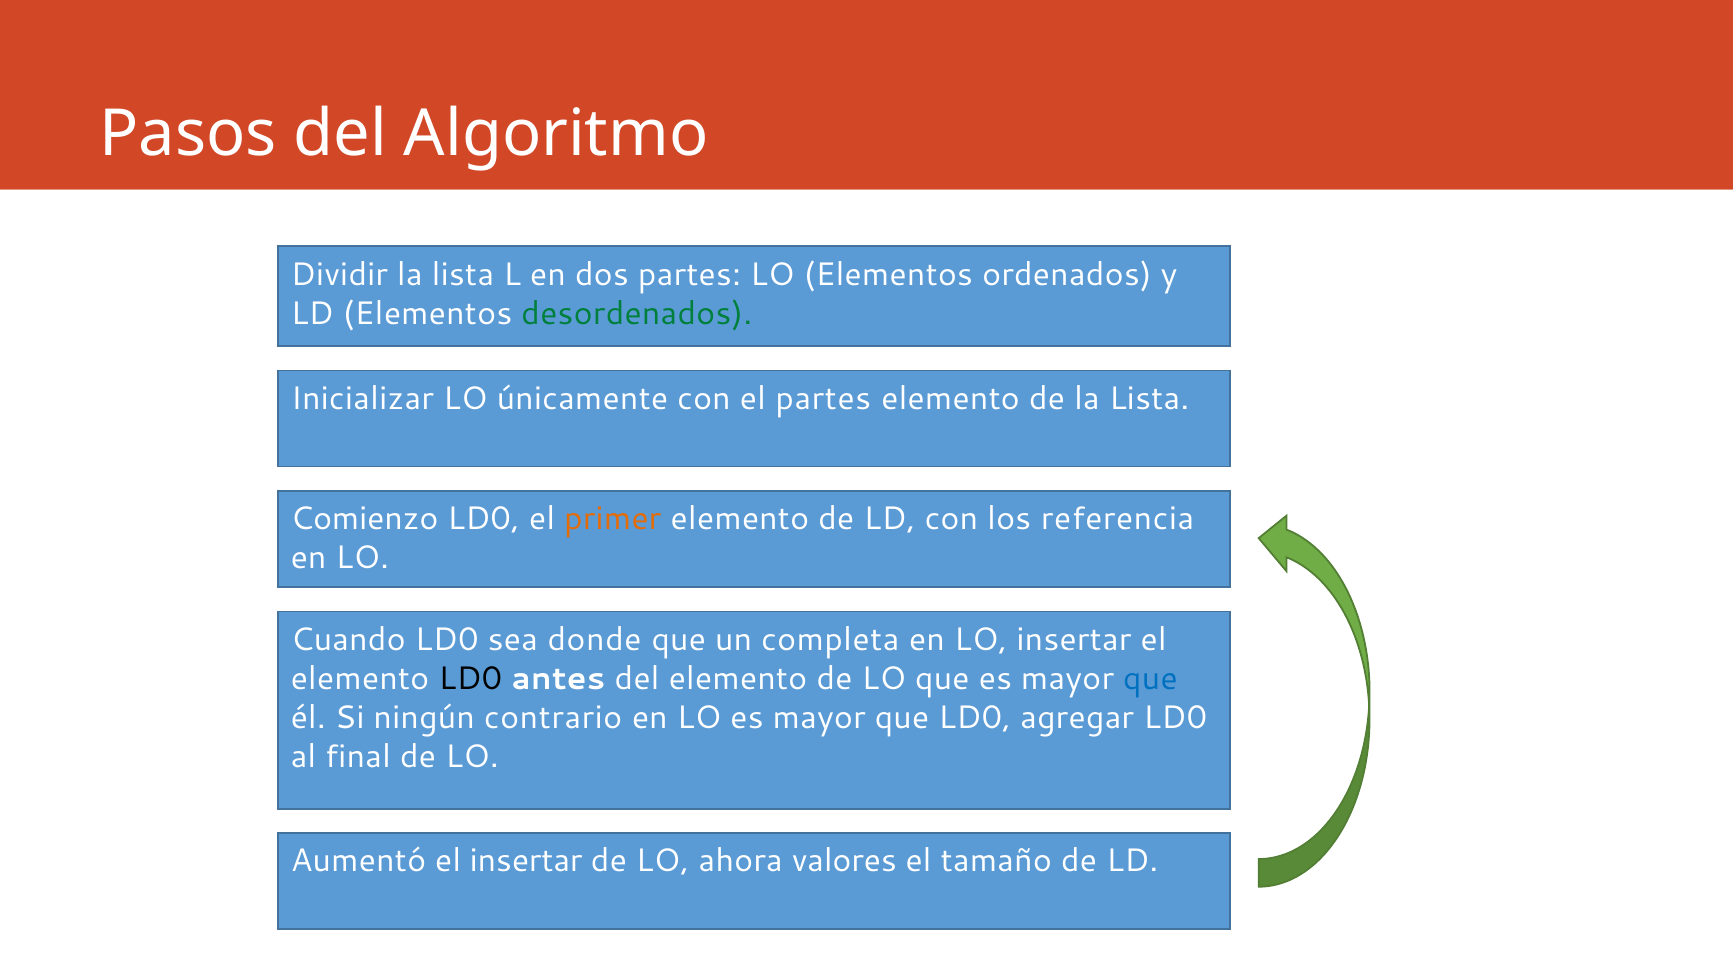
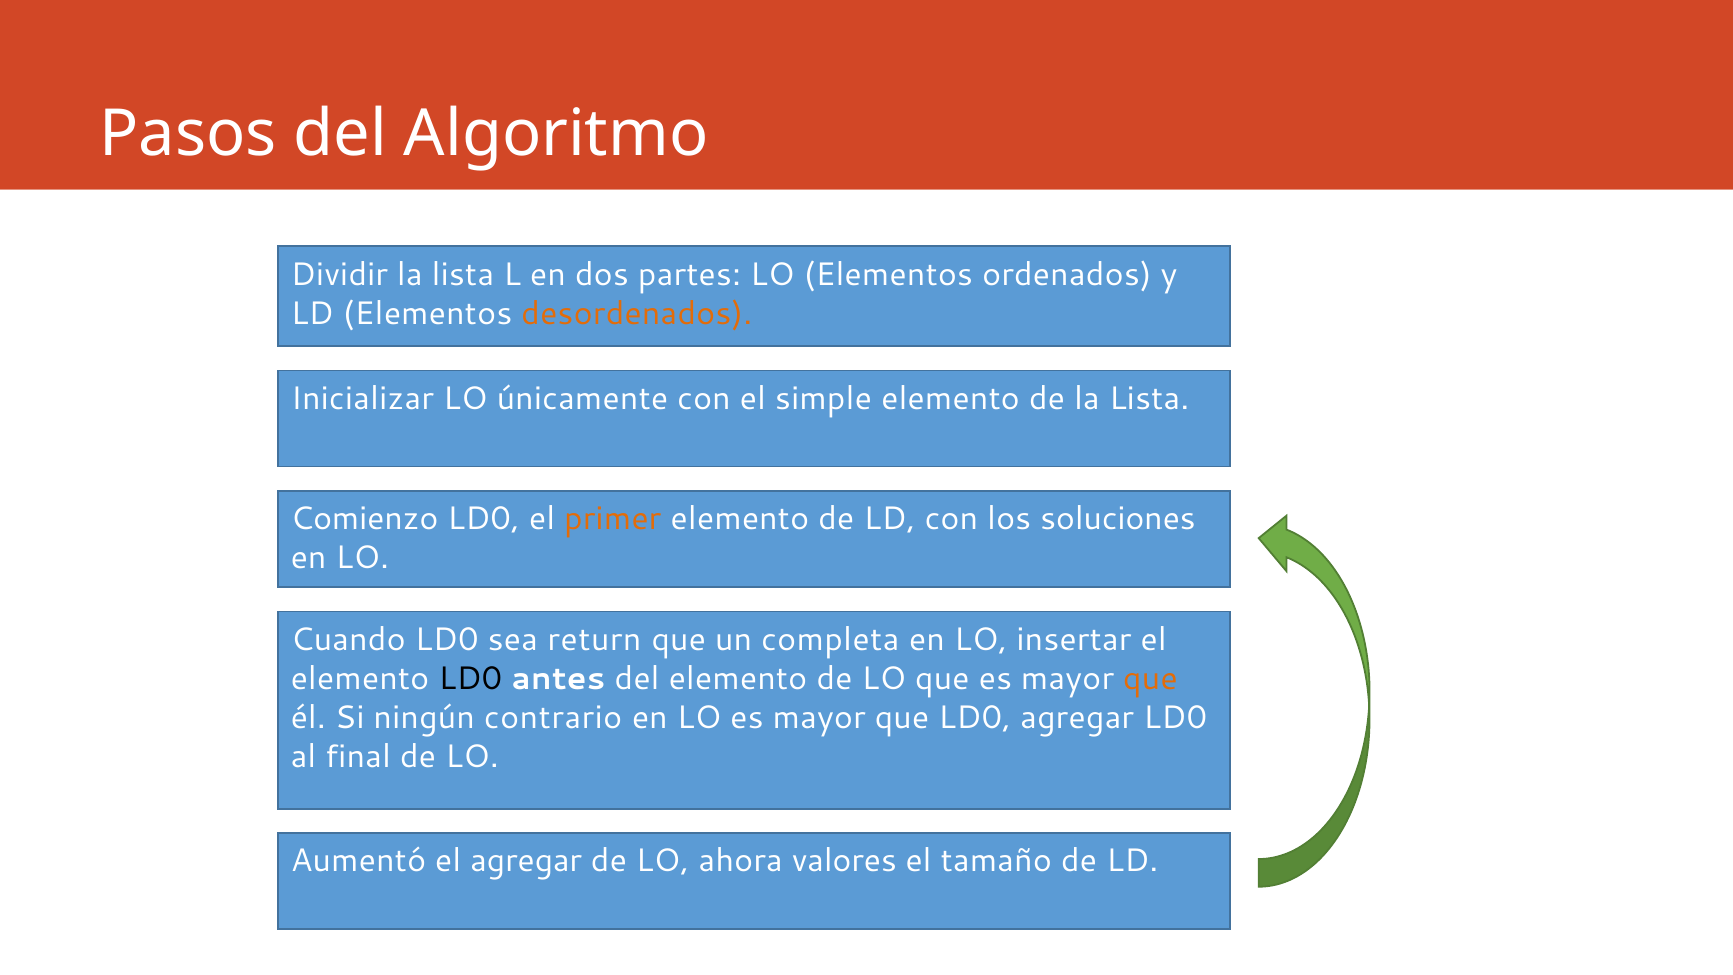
desordenados colour: green -> orange (637, 313)
el partes: partes -> simple (824, 399)
referencia: referencia -> soluciones (1118, 519)
donde: donde -> return (594, 640)
que colour: blue -> orange (1150, 678)
el insertar: insertar -> agregar (526, 861)
